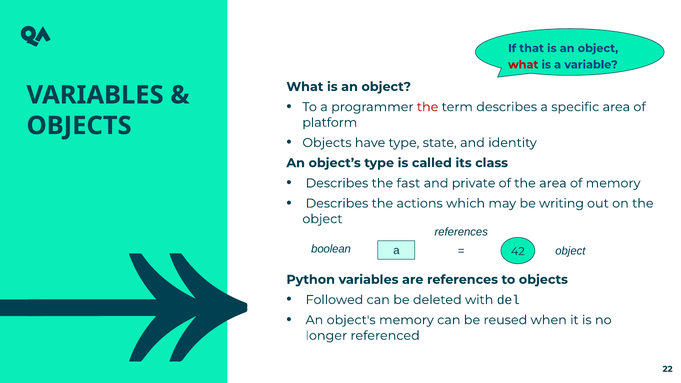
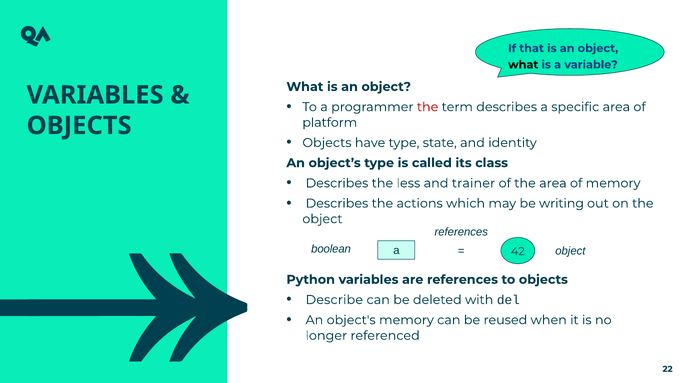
what colour: red -> black (523, 65)
fast: fast -> less (408, 183)
private: private -> trainer (474, 183)
Followed: Followed -> Describe (334, 300)
